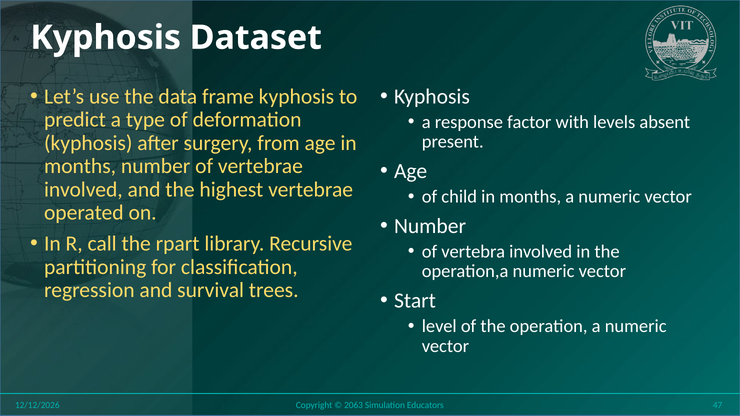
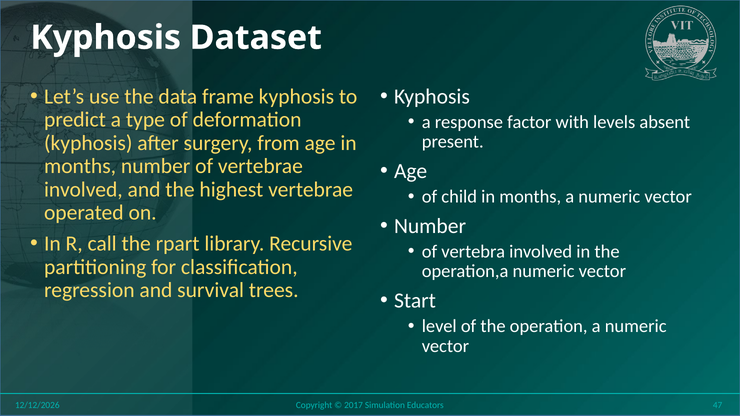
2063: 2063 -> 2017 (354, 405)
